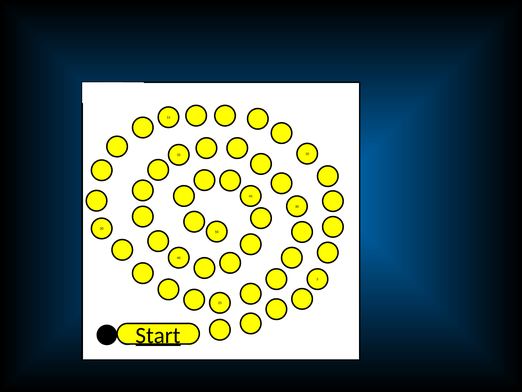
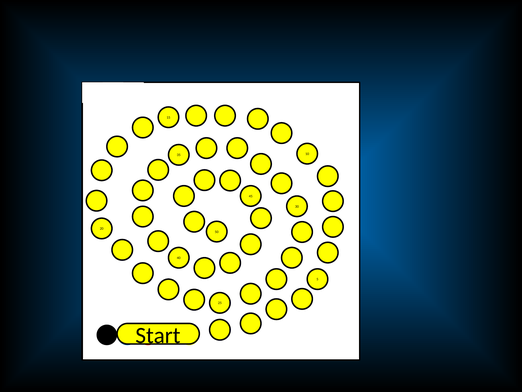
Start underline: present -> none (158, 335)
